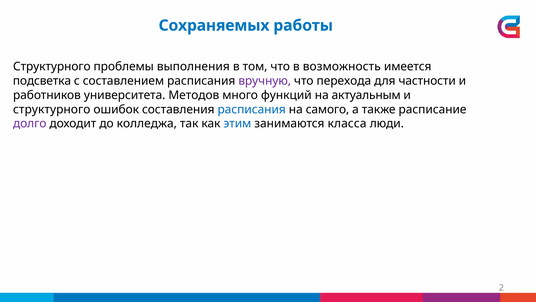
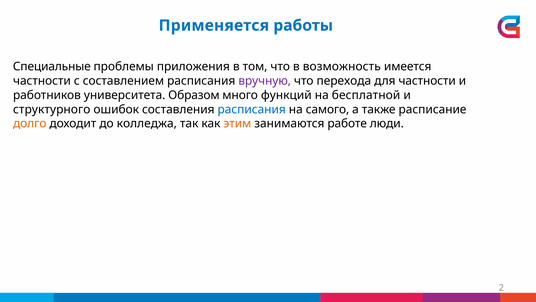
Сохраняемых: Сохраняемых -> Применяется (214, 25)
Структурного: Структурного -> Специальные (52, 66)
выполнения: выполнения -> приложения (193, 66)
подсветка: подсветка -> частности (42, 81)
Методов: Методов -> Образом (194, 95)
актуальным: актуальным -> бесплатной (366, 95)
долго colour: purple -> orange (30, 124)
этим colour: blue -> orange (237, 124)
класса: класса -> работе (347, 124)
